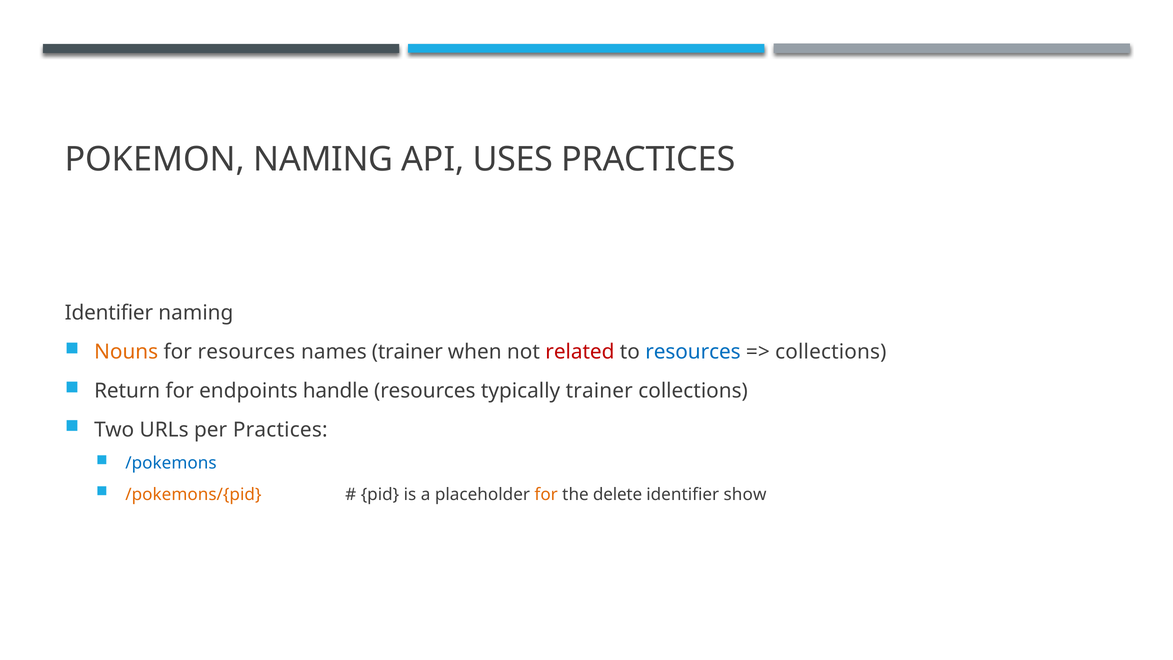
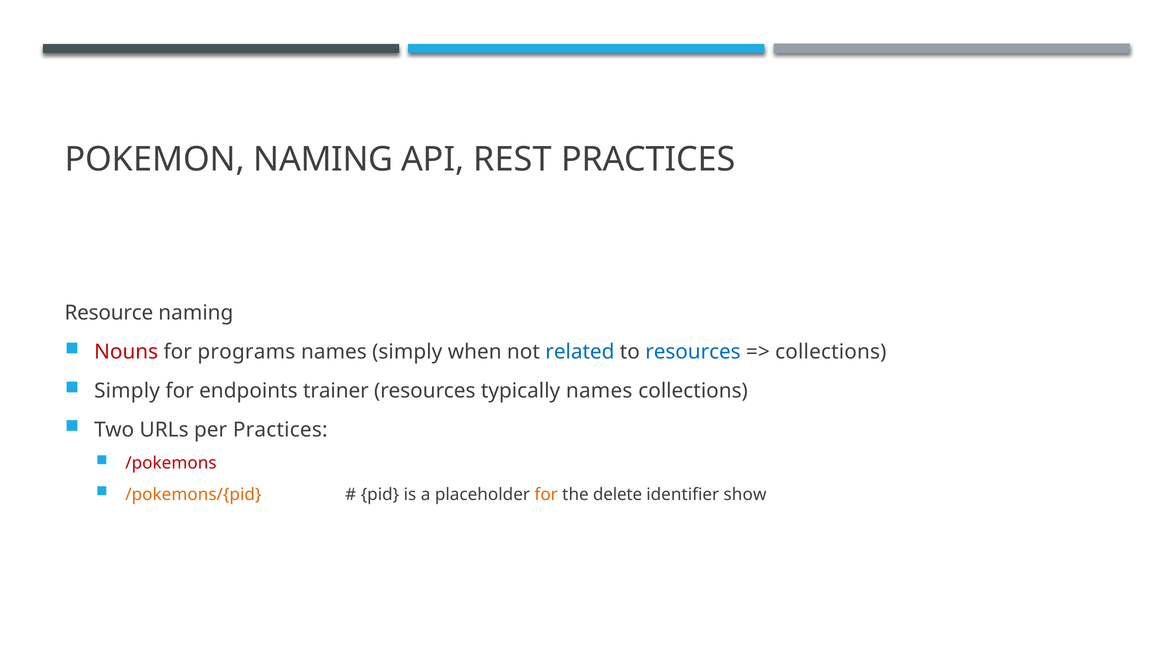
USES: USES -> REST (513, 159)
Identifier: Identifier -> Resource (109, 313)
Nouns colour: orange -> red (126, 352)
for resources: resources -> programs (246, 352)
names trainer: trainer -> simply (407, 352)
related colour: red -> blue (580, 352)
Return: Return -> Simply (127, 391)
handle: handle -> trainer (336, 391)
typically trainer: trainer -> names (599, 391)
/pokemons colour: blue -> red (171, 463)
